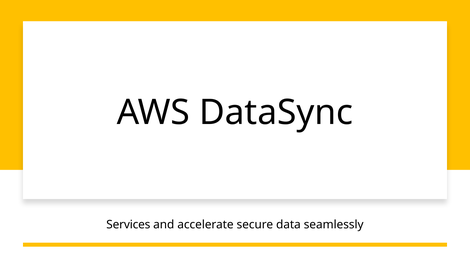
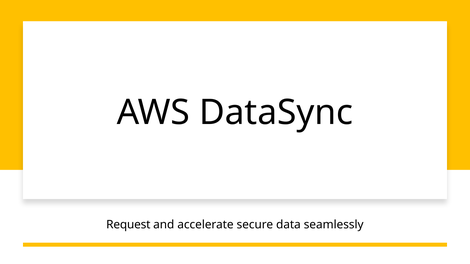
Services: Services -> Request (128, 225)
